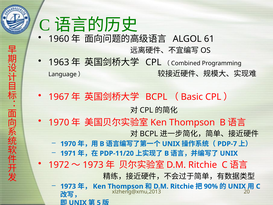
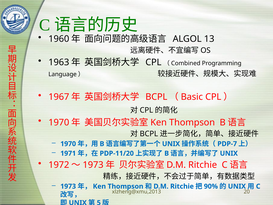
61: 61 -> 13 (209, 39)
